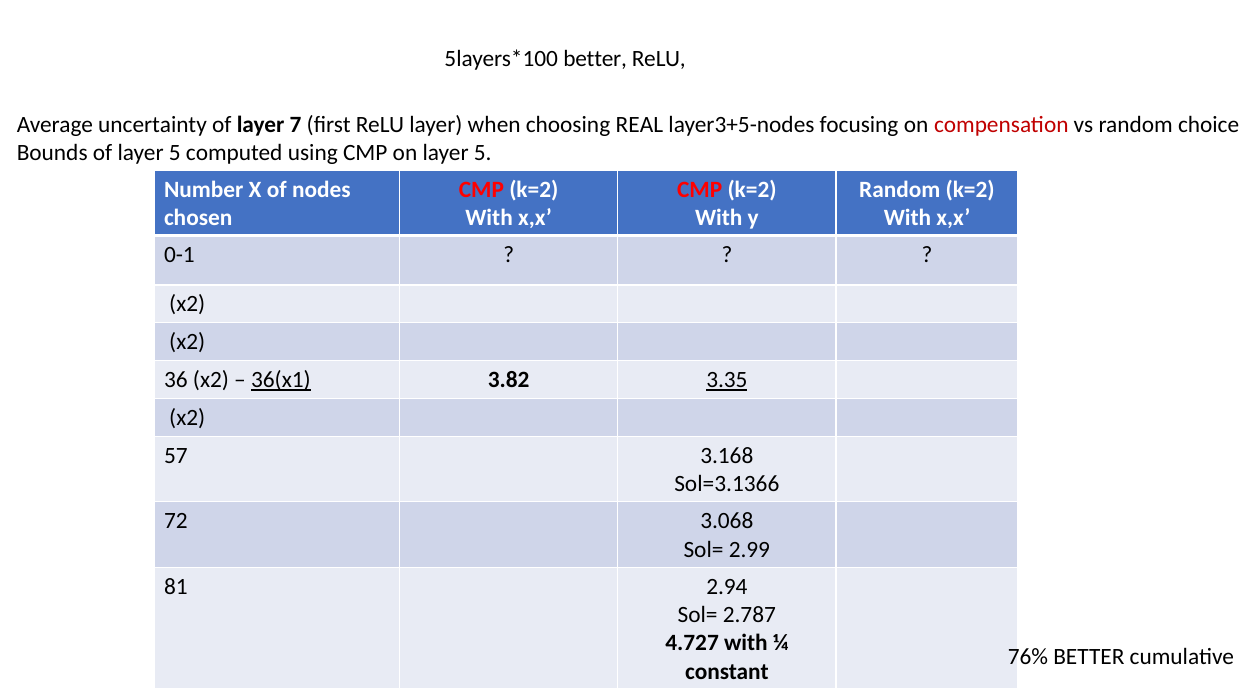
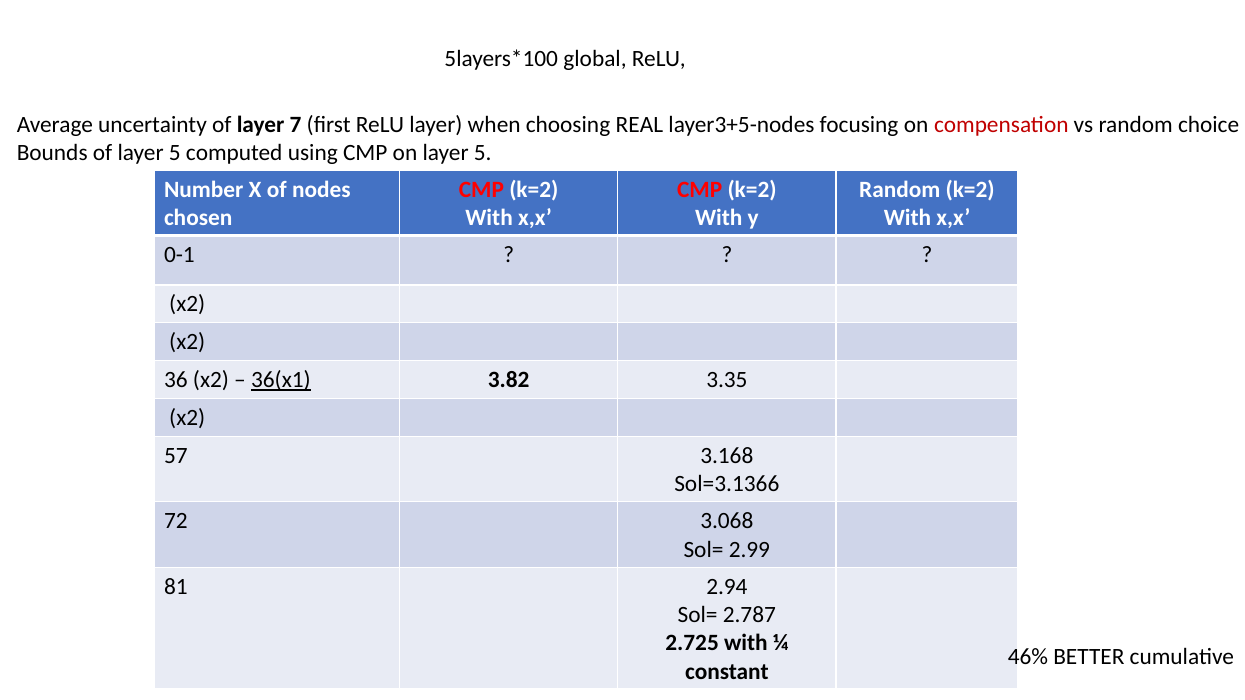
better: better -> global (595, 59)
3.35 underline: present -> none (727, 380)
4.727: 4.727 -> 2.725 (692, 644)
76%: 76% -> 46% (1028, 657)
